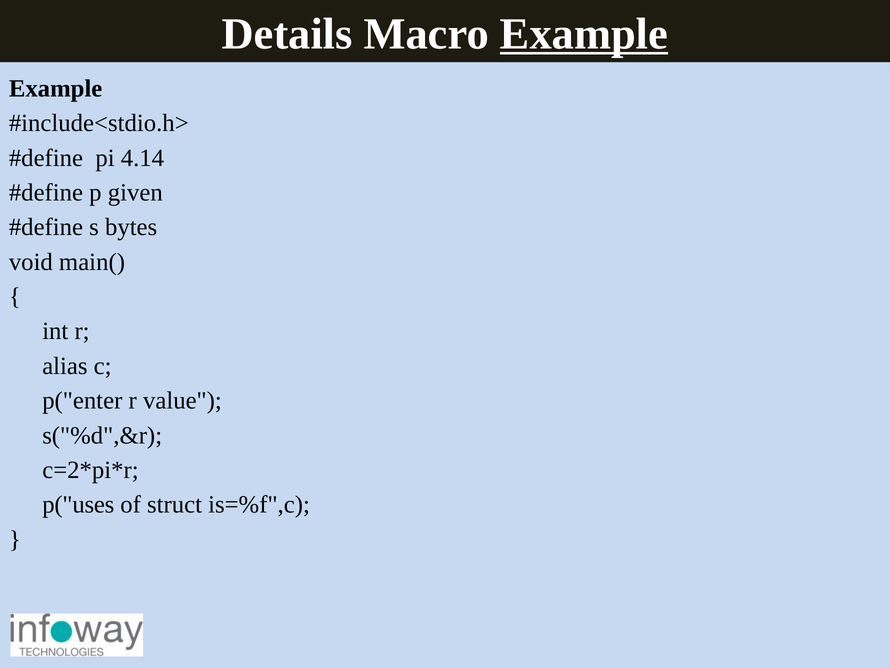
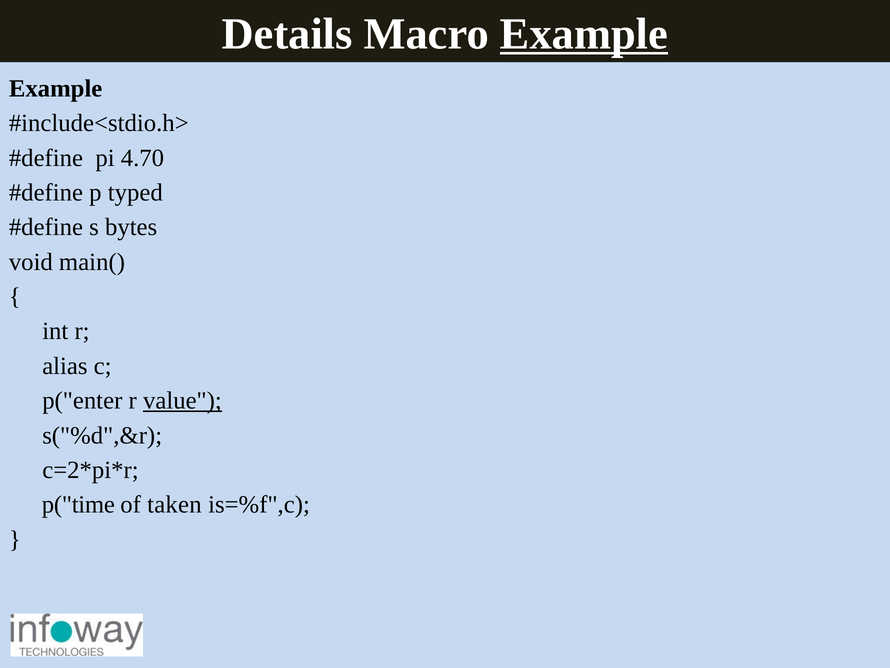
4.14: 4.14 -> 4.70 (142, 158)
given: given -> typed (135, 192)
value underline: none -> present (182, 400)
p("uses: p("uses -> p("time (78, 504)
struct: struct -> taken (174, 504)
